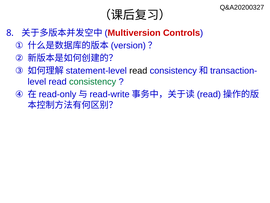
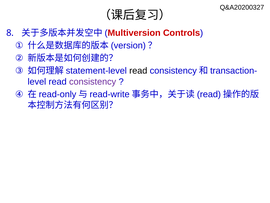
consistency colour: green -> purple (93, 81)
